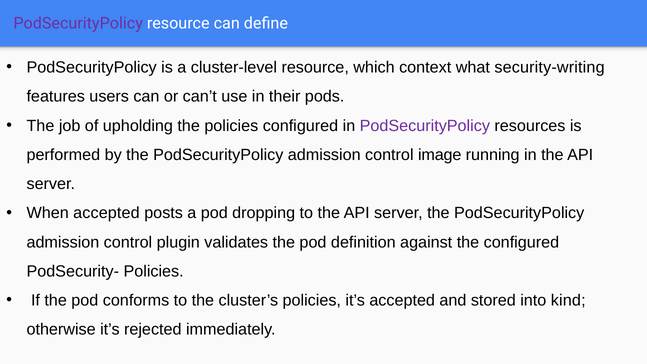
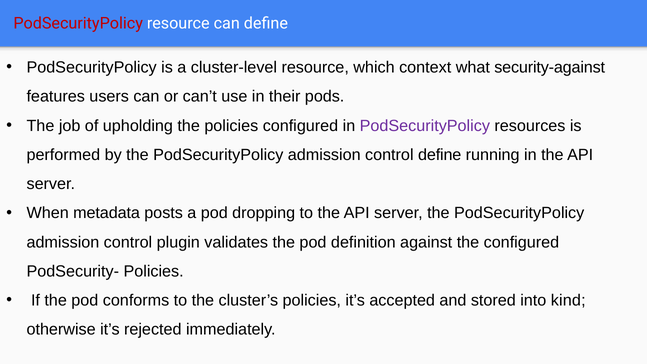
PodSecurityPolicy colour: purple -> red (78, 24)
security-writing: security-writing -> security-against (550, 68)
control image: image -> define (440, 155)
When accepted: accepted -> metadata (107, 213)
